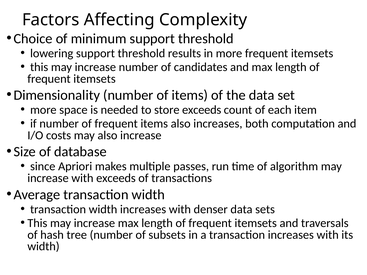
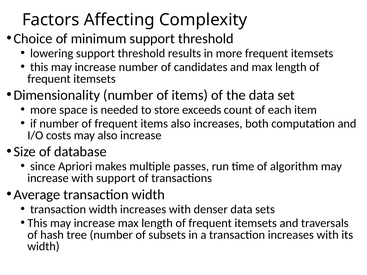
with exceeds: exceeds -> support (116, 178)
